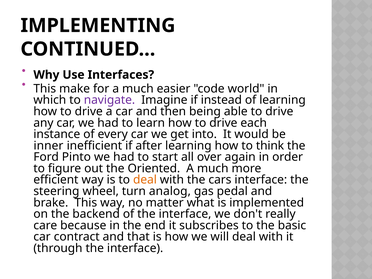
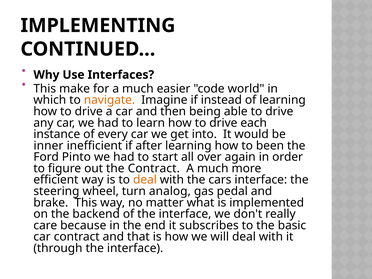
navigate colour: purple -> orange (109, 100)
think: think -> been (270, 146)
the Oriented: Oriented -> Contract (154, 168)
